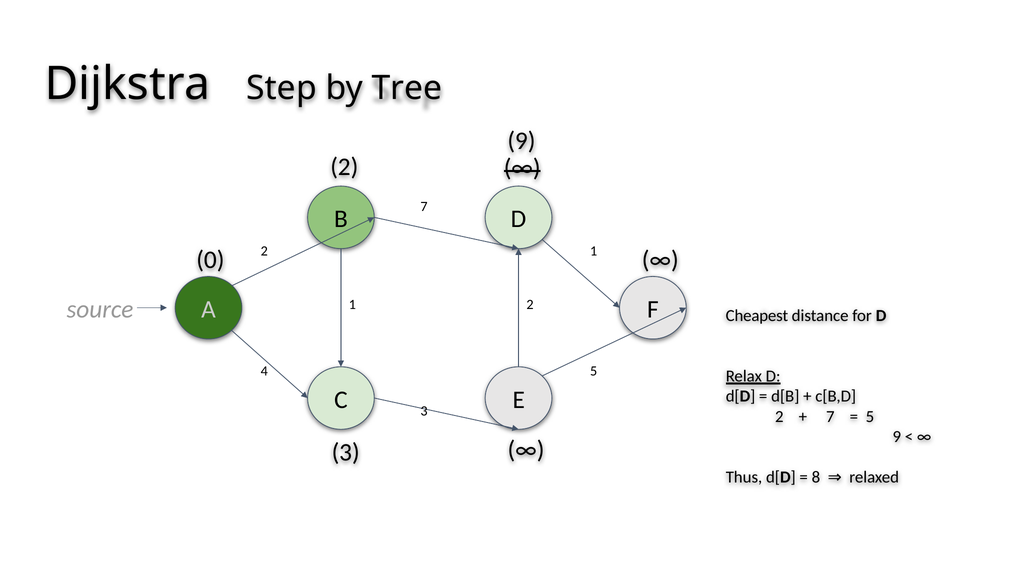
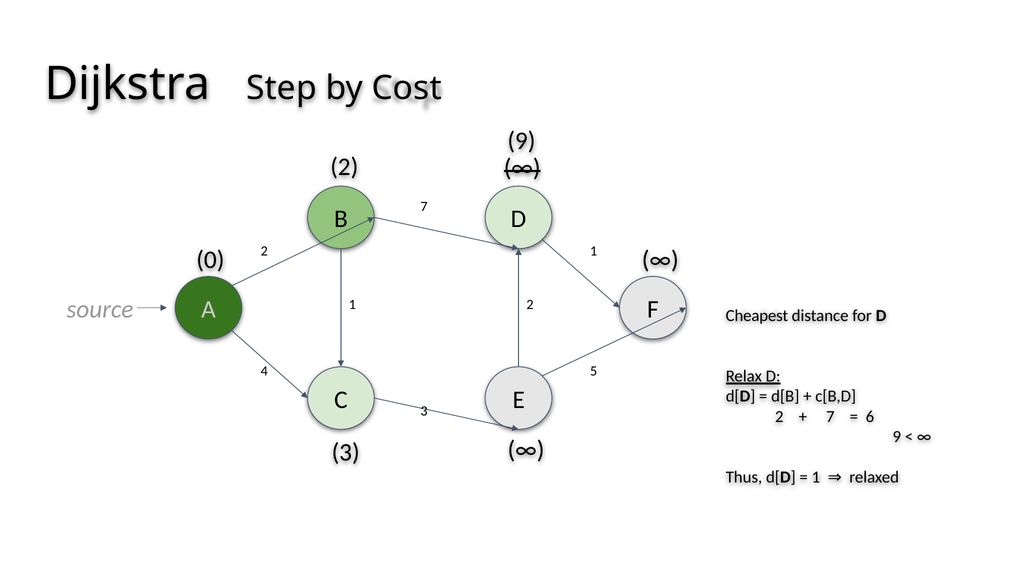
Tree: Tree -> Cost (407, 88)
5: 5 -> 6 (870, 416)
8: 8 -> 1 (816, 477)
